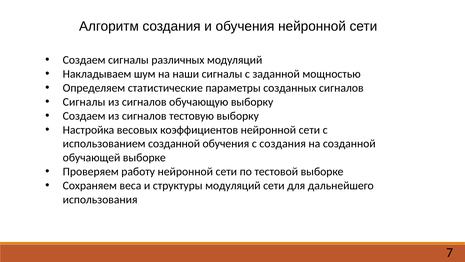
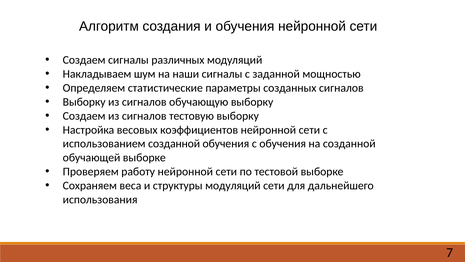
Сигналы: Сигналы -> Выборку (84, 102)
с создания: создания -> обучения (283, 144)
